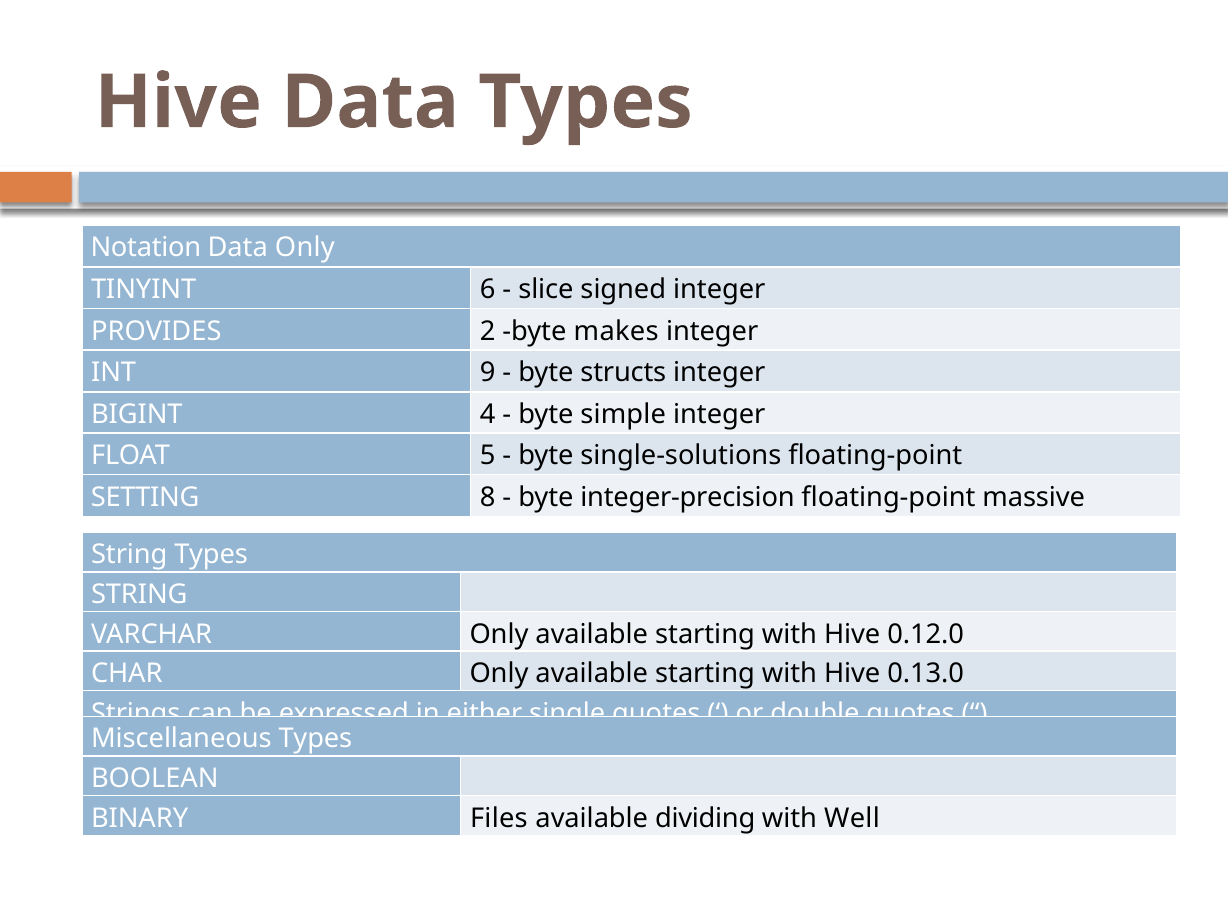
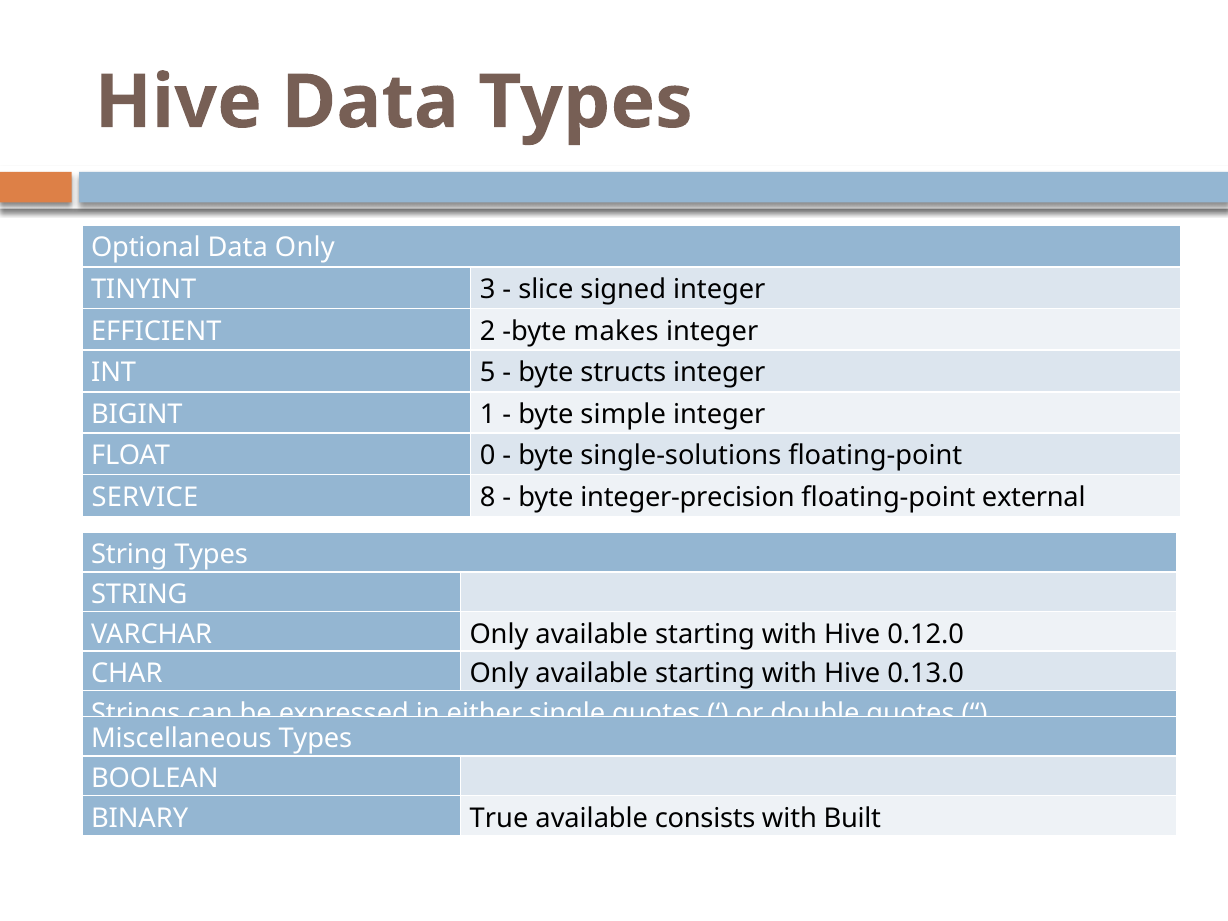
Notation: Notation -> Optional (146, 248)
6: 6 -> 3 (488, 289)
PROVIDES: PROVIDES -> EFFICIENT (156, 331)
9: 9 -> 5 (488, 373)
4: 4 -> 1 (488, 414)
5: 5 -> 0 (488, 456)
SETTING: SETTING -> SERVICE (145, 497)
massive: massive -> external (1034, 497)
Files: Files -> True (499, 818)
dividing: dividing -> consists (705, 818)
Well: Well -> Built (852, 818)
